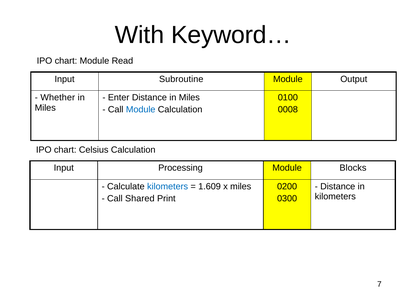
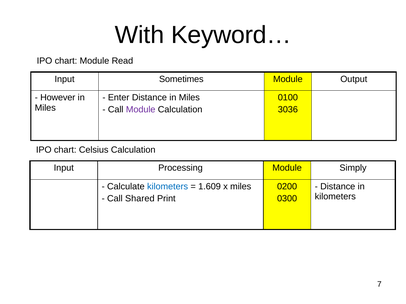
Subroutine: Subroutine -> Sometimes (181, 79)
Whether: Whether -> However (58, 98)
Module colour: blue -> purple (141, 110)
0008: 0008 -> 3036 (288, 110)
Blocks: Blocks -> Simply (353, 168)
